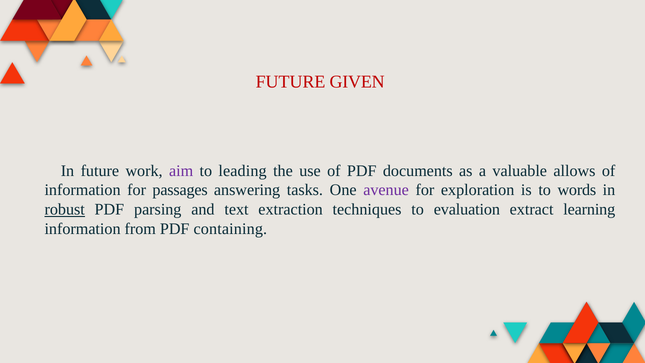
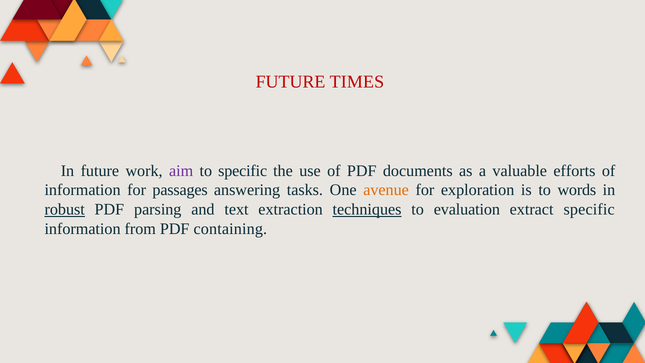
GIVEN: GIVEN -> TIMES (357, 82)
to leading: leading -> specific (243, 171)
allows: allows -> efforts (574, 171)
avenue colour: purple -> orange (386, 190)
techniques underline: none -> present (367, 209)
extract learning: learning -> specific (589, 209)
